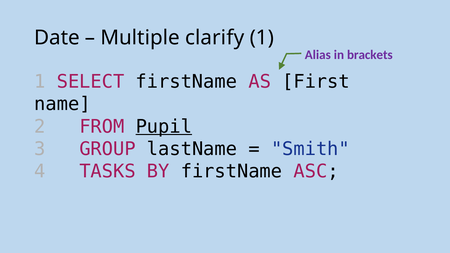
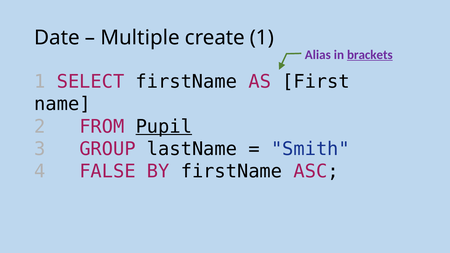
clarify: clarify -> create (215, 38)
brackets underline: none -> present (370, 55)
TASKS: TASKS -> FALSE (108, 172)
